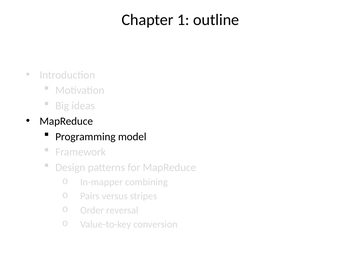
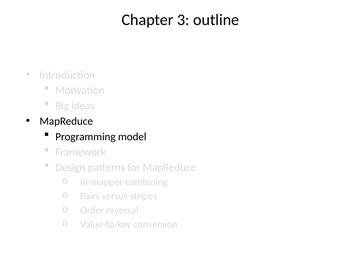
1: 1 -> 3 (183, 20)
